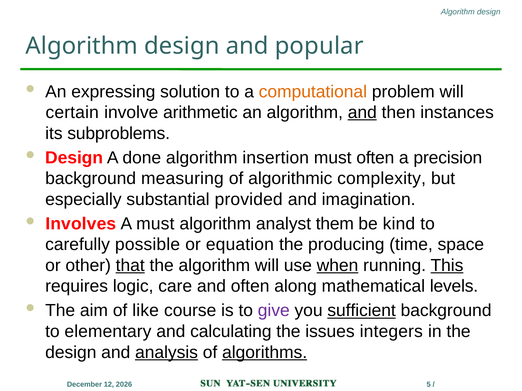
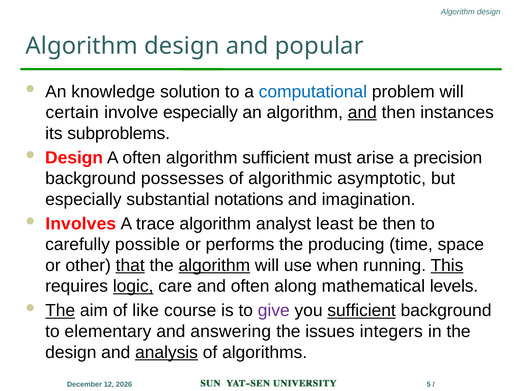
expressing: expressing -> knowledge (113, 92)
computational colour: orange -> blue (313, 92)
involve arithmetic: arithmetic -> especially (200, 113)
A done: done -> often (142, 158)
algorithm insertion: insertion -> sufficient (276, 158)
must often: often -> arise (375, 158)
measuring: measuring -> possesses (182, 179)
complexity: complexity -> asymptotic (382, 179)
provided: provided -> notations (249, 200)
A must: must -> trace (155, 224)
them: them -> least (335, 224)
be kind: kind -> then (399, 224)
equation: equation -> performs (240, 245)
algorithm underline: none -> present (214, 266)
when underline: present -> none (338, 266)
logic underline: none -> present (133, 287)
The underline: none -> present (60, 311)
calculating: calculating -> answering (231, 332)
algorithms underline: present -> none (265, 353)
